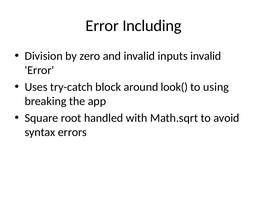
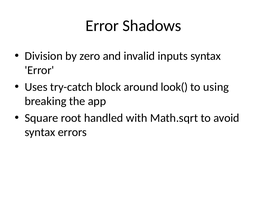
Including: Including -> Shadows (152, 26)
inputs invalid: invalid -> syntax (206, 56)
